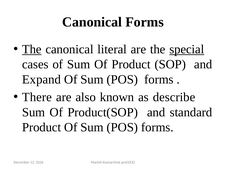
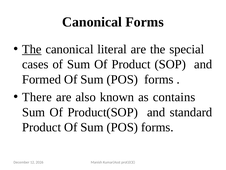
special underline: present -> none (187, 49)
Expand: Expand -> Formed (42, 79)
describe: describe -> contains (174, 97)
